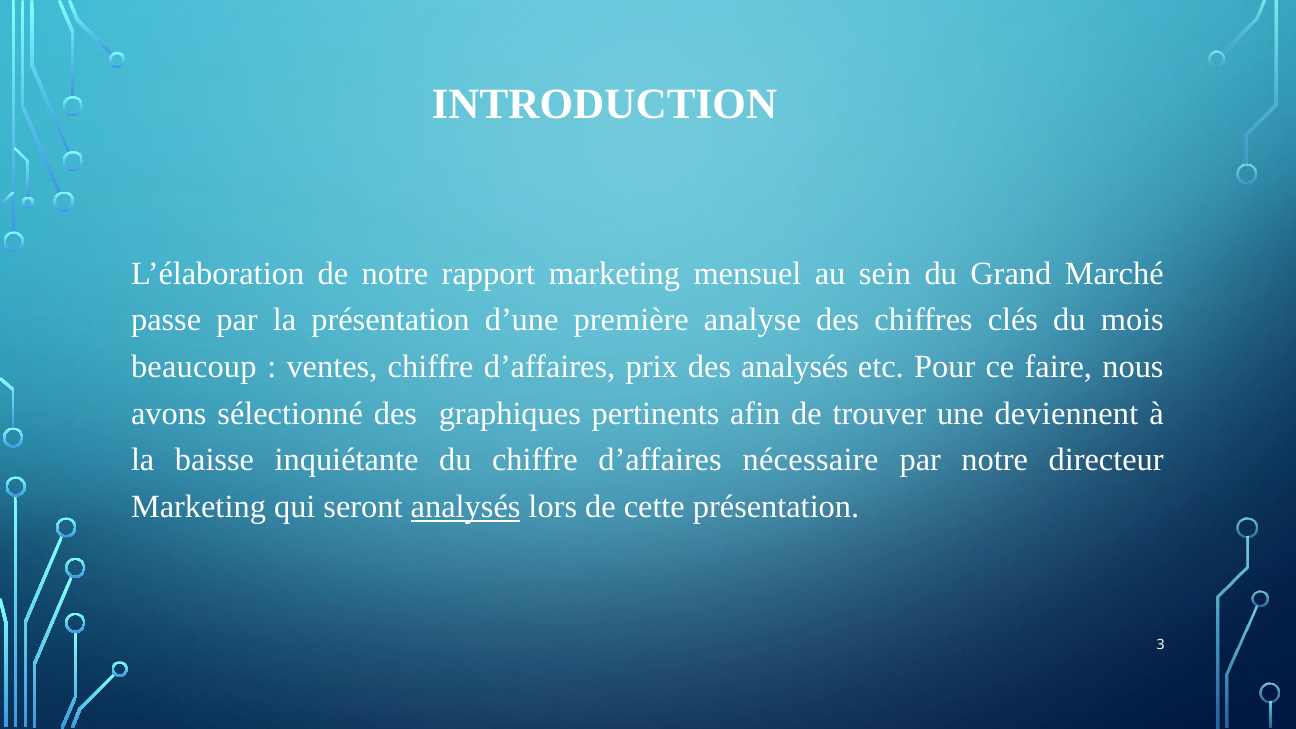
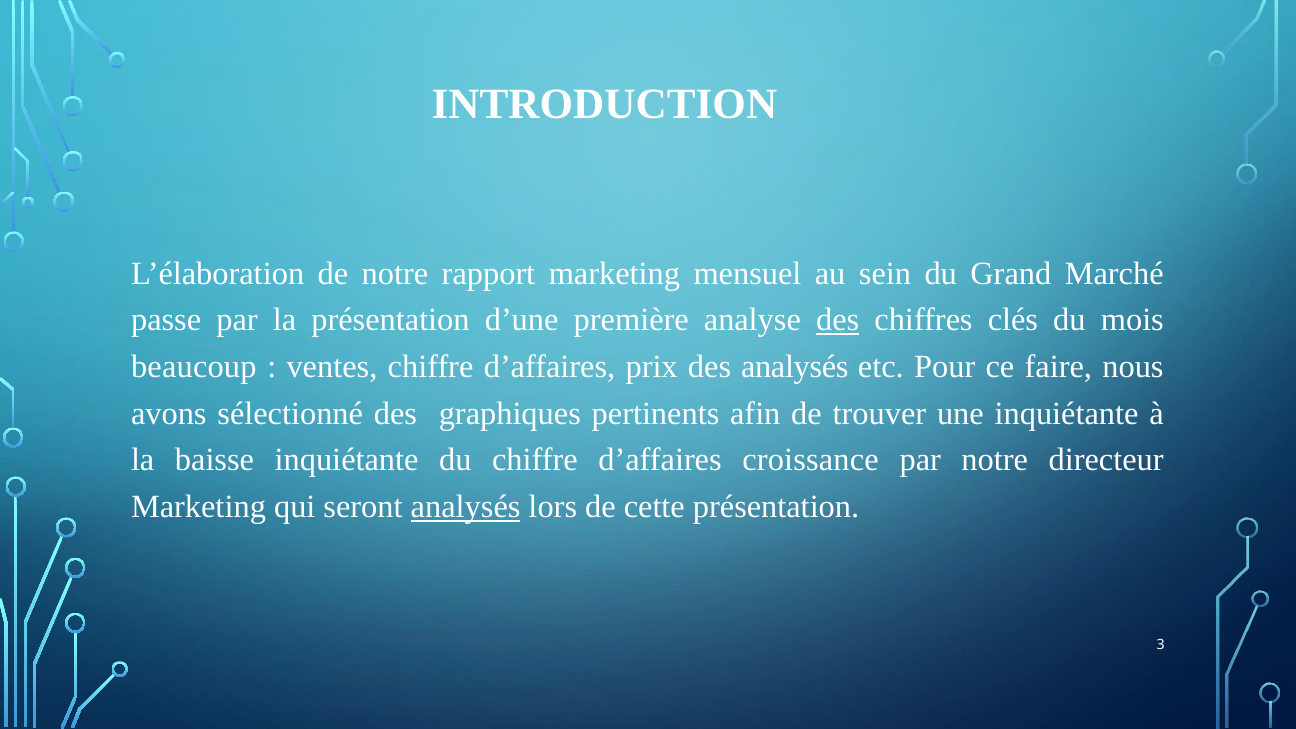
des underline: none -> present (838, 320)
une deviennent: deviennent -> inquiétante (1067, 413)
nécessaire: nécessaire -> croissance (811, 460)
